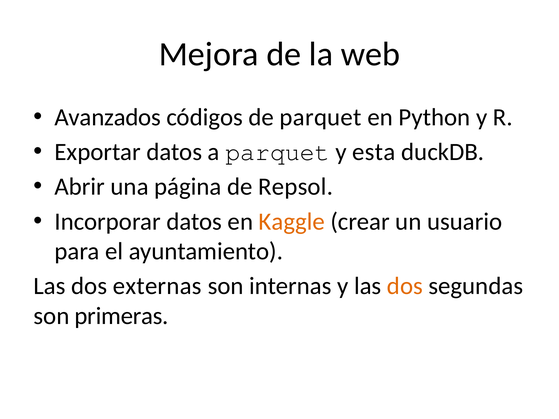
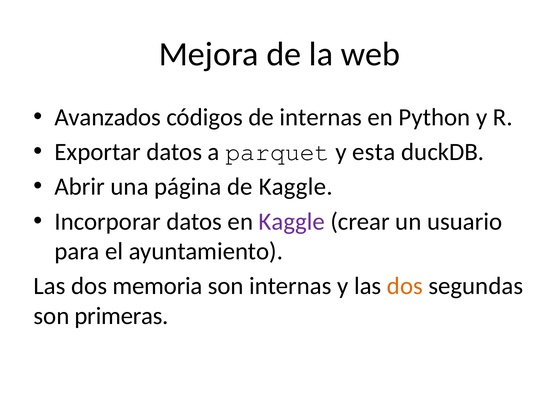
de parquet: parquet -> internas (321, 117)
de Repsol: Repsol -> Kaggle (296, 187)
Kaggle colour: orange -> purple (292, 222)
externas: externas -> memoria (158, 286)
